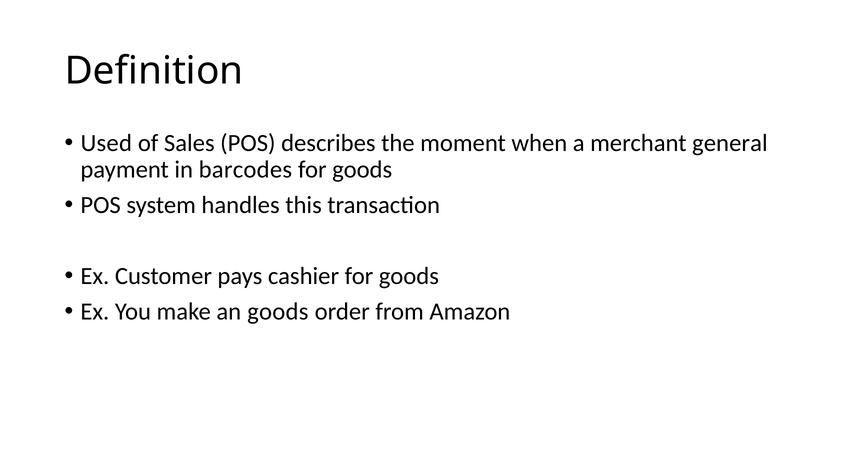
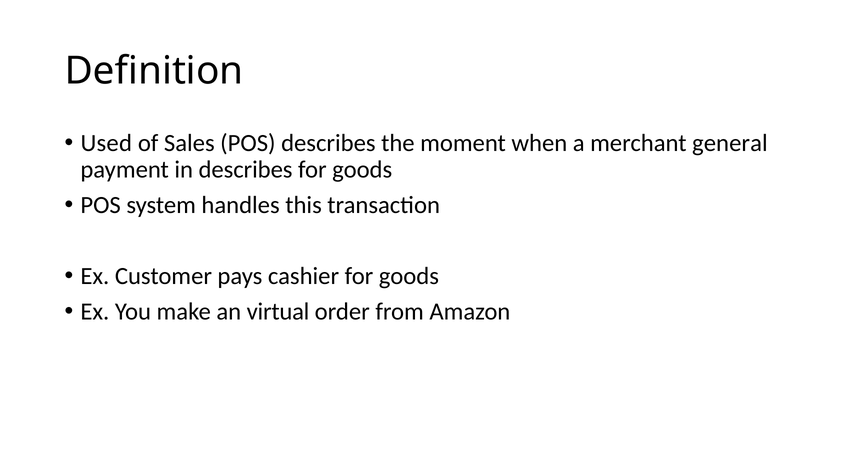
in barcodes: barcodes -> describes (246, 170)
an goods: goods -> virtual (278, 312)
